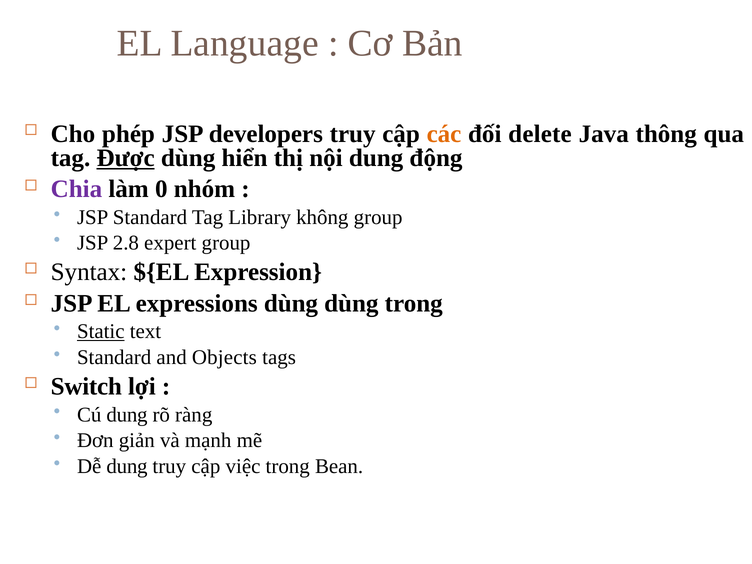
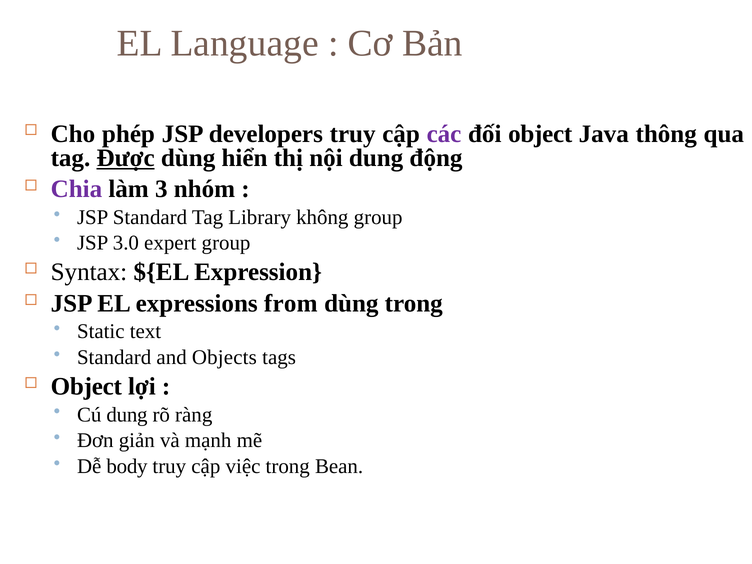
các colour: orange -> purple (444, 134)
đối delete: delete -> object (540, 134)
0: 0 -> 3 (161, 189)
2.8: 2.8 -> 3.0 (126, 243)
expressions dùng: dùng -> from (291, 304)
Static underline: present -> none (101, 332)
Switch: Switch -> Object (86, 387)
Dễ dung: dung -> body (127, 466)
